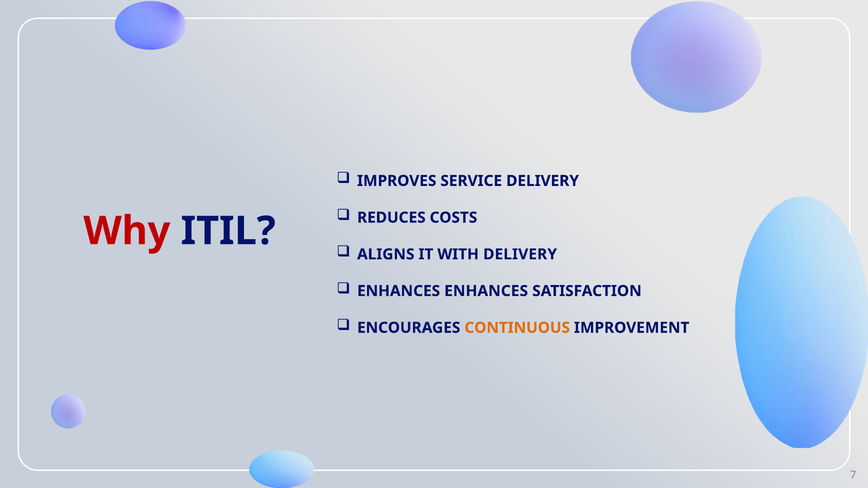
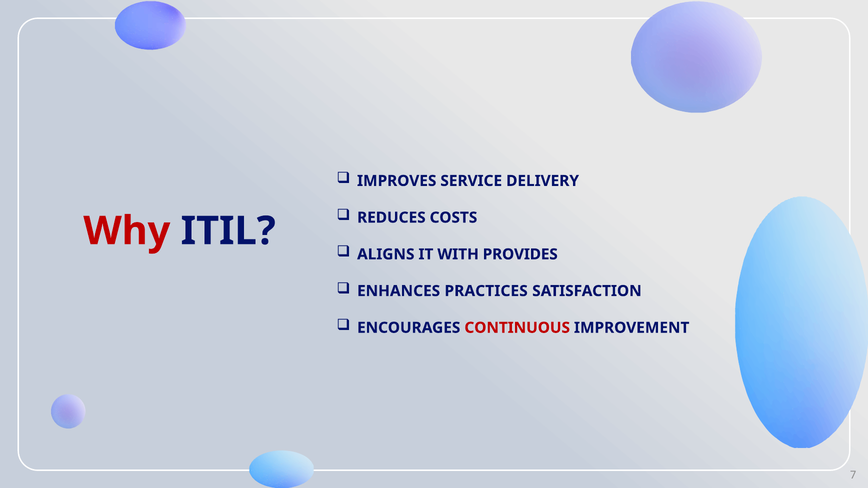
WITH DELIVERY: DELIVERY -> PROVIDES (520, 254)
ENHANCES ENHANCES: ENHANCES -> PRACTICES (486, 291)
CONTINUOUS colour: orange -> red (517, 328)
